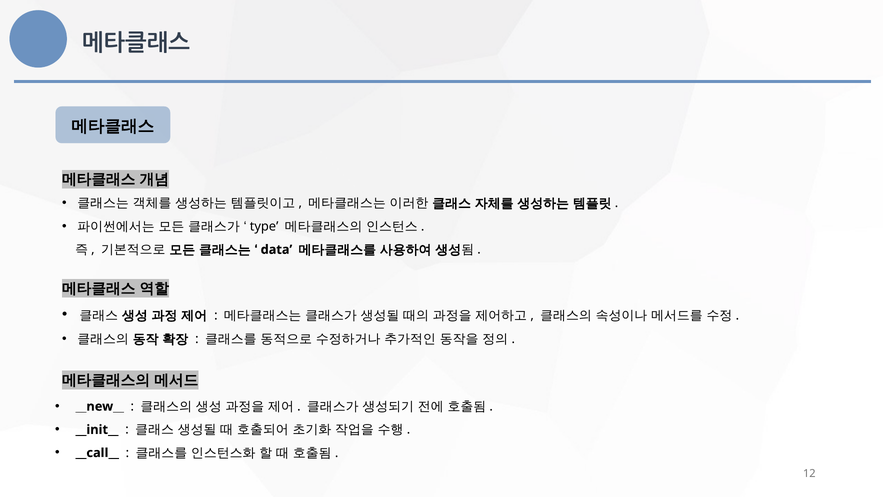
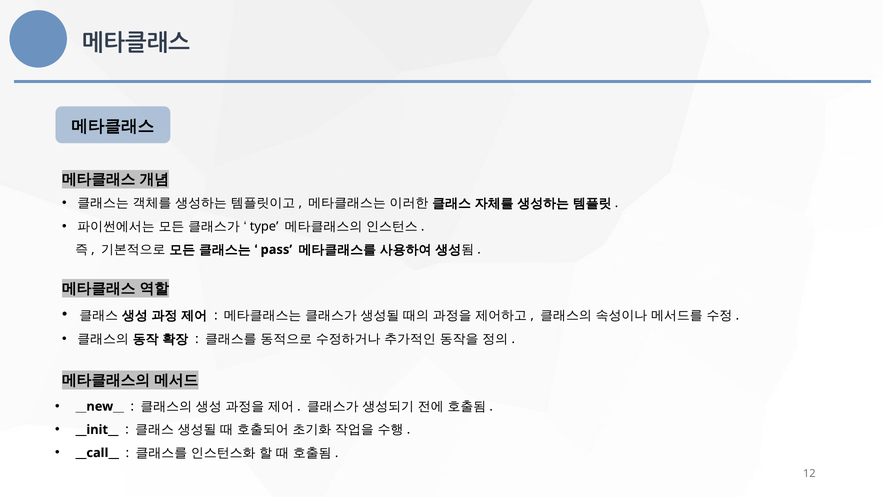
data: data -> pass (276, 249)
